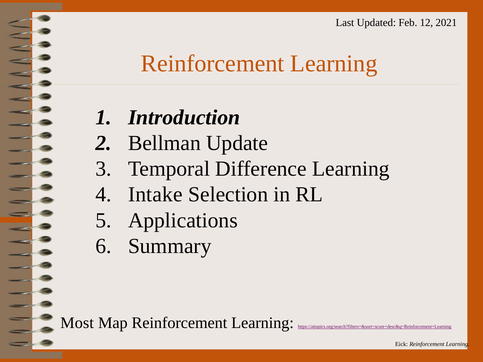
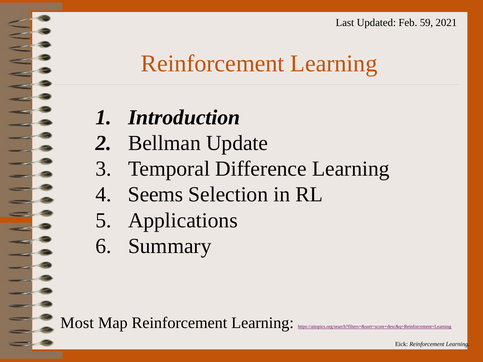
12: 12 -> 59 (426, 23)
Intake: Intake -> Seems (156, 195)
